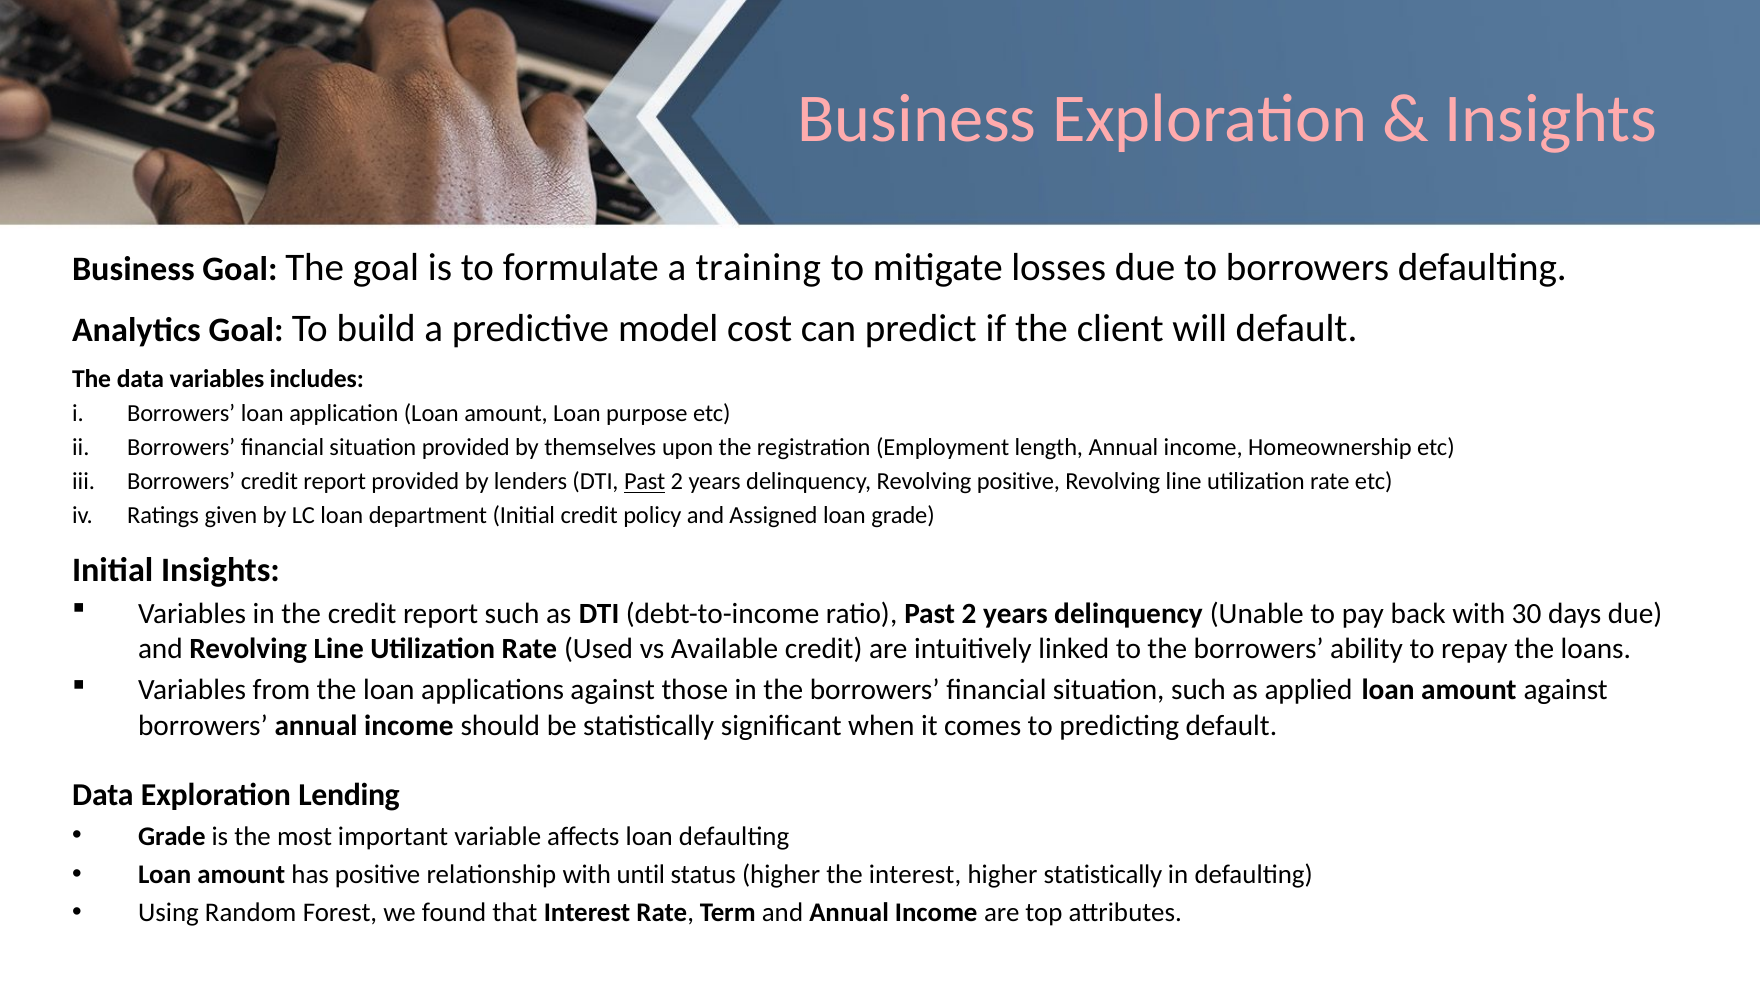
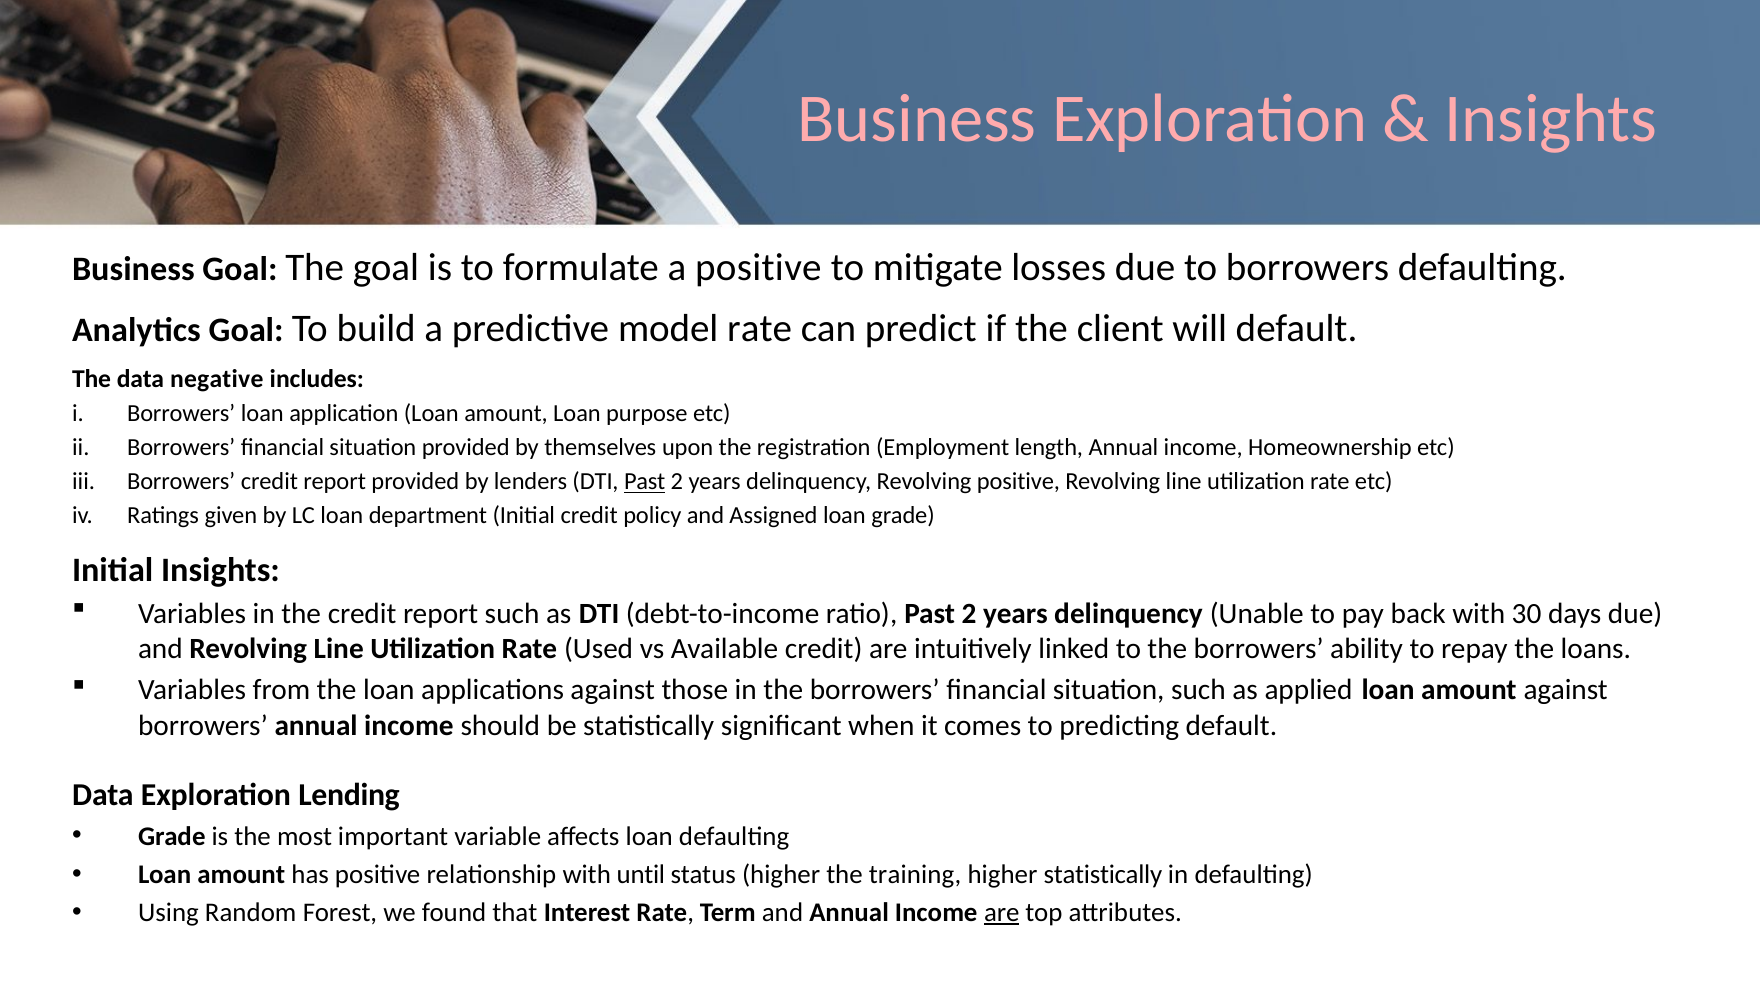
a training: training -> positive (758, 268)
model cost: cost -> rate (760, 328)
data variables: variables -> negative (217, 379)
the interest: interest -> training (915, 874)
are underline: none -> present (1002, 913)
